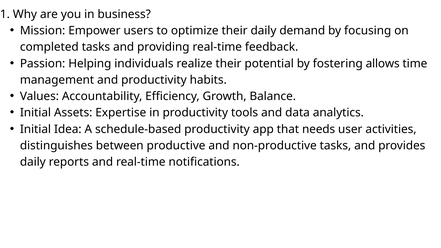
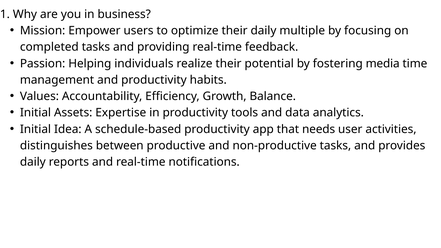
demand: demand -> multiple (302, 31)
allows: allows -> media (383, 64)
